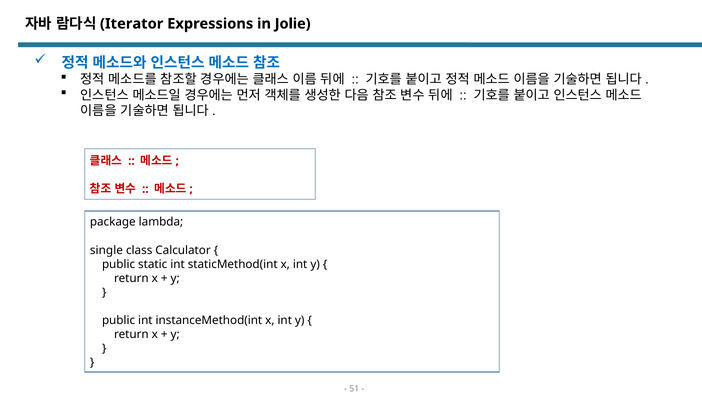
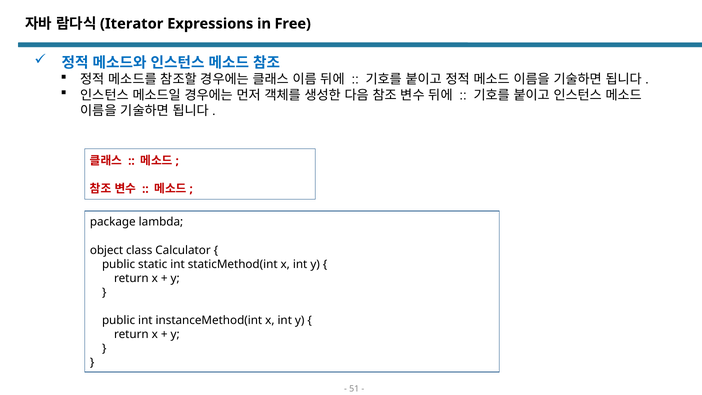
Jolie: Jolie -> Free (293, 24)
single: single -> object (107, 250)
